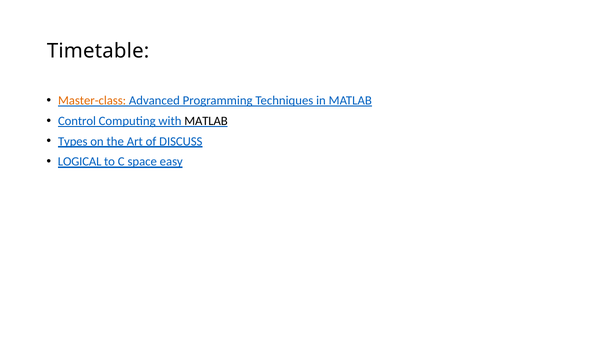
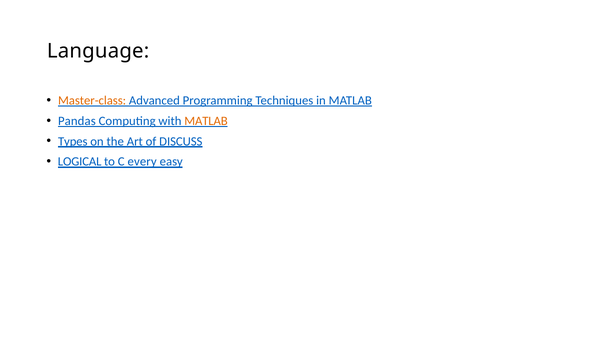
Timetable: Timetable -> Language (98, 51)
Control: Control -> Pandas (77, 121)
MATLAB colour: black -> orange (206, 121)
space: space -> every (142, 162)
